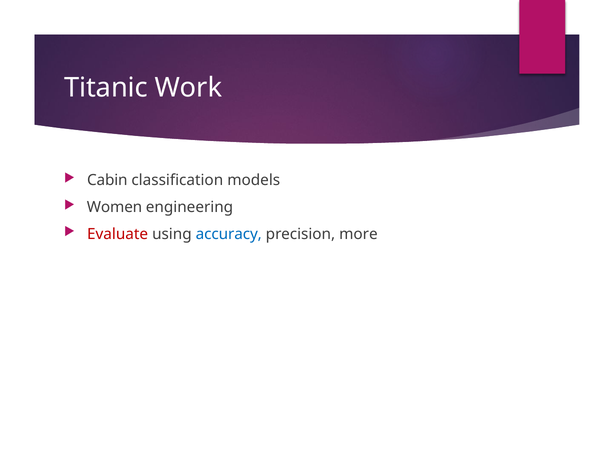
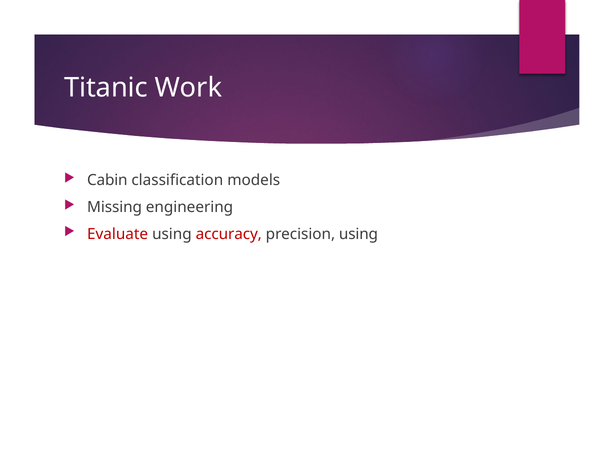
Women: Women -> Missing (115, 207)
accuracy colour: blue -> red (229, 234)
precision more: more -> using (358, 234)
